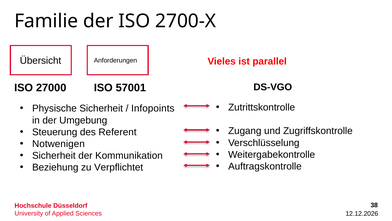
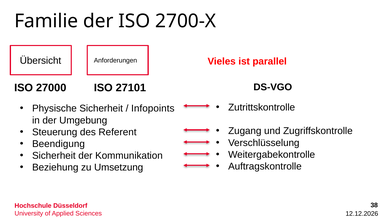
57001: 57001 -> 27101 (131, 88)
Notwenigen: Notwenigen -> Beendigung (58, 144)
Verpflichtet: Verpflichtet -> Umsetzung (119, 167)
